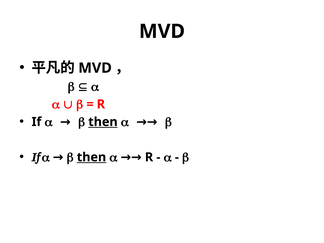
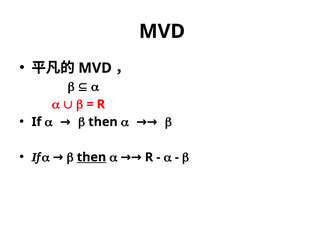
then underline: present -> none (103, 122)
